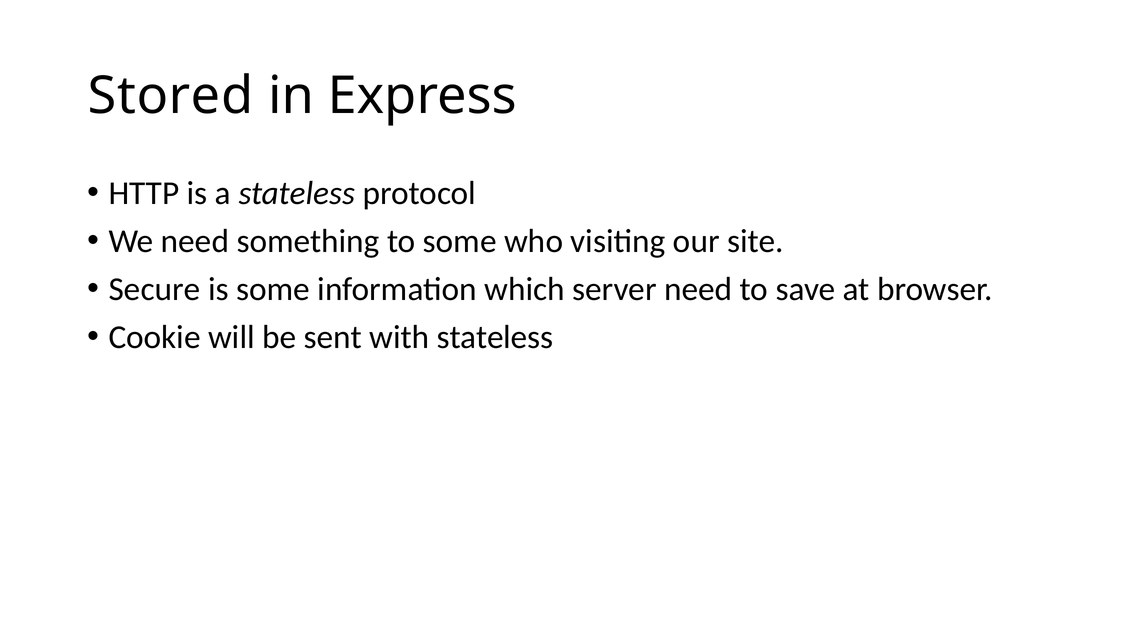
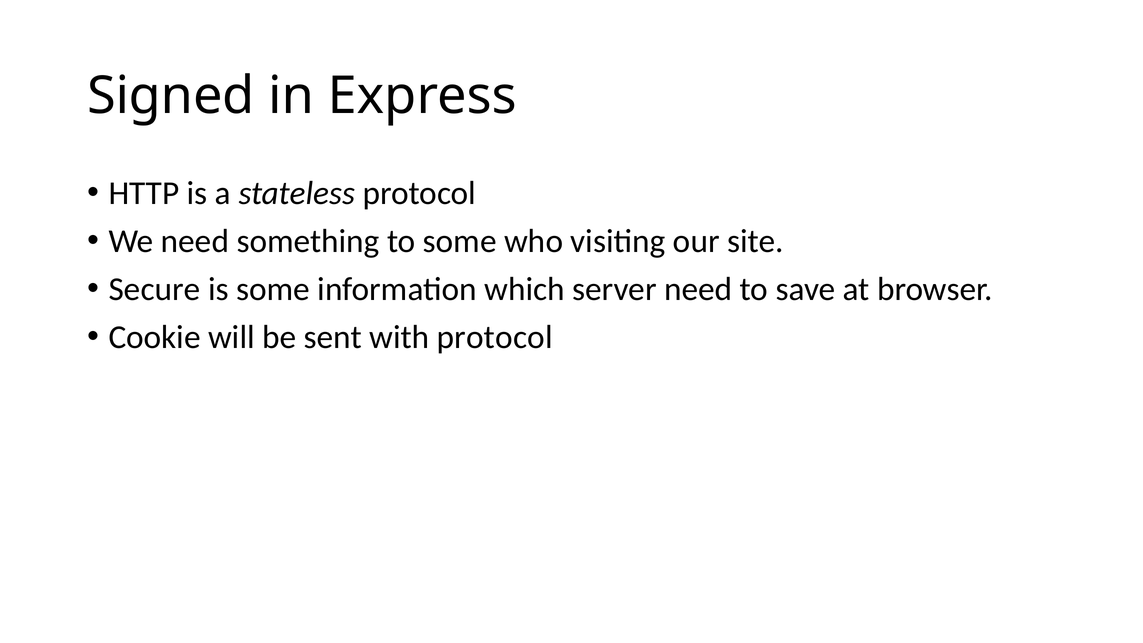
Stored: Stored -> Signed (171, 96)
with stateless: stateless -> protocol (495, 337)
